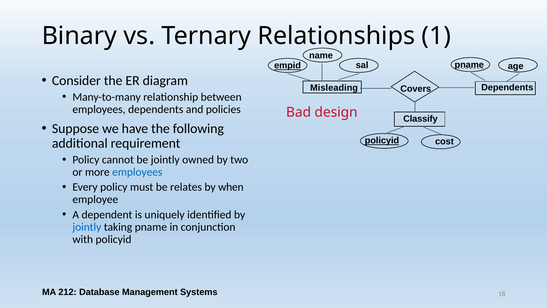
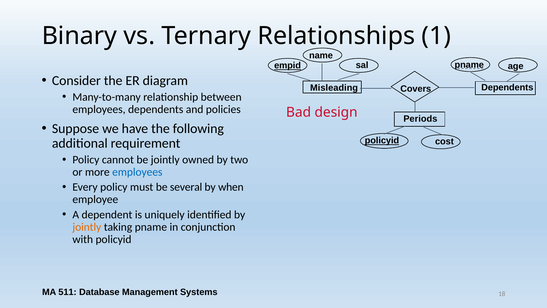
Classify: Classify -> Periods (420, 119)
relates: relates -> several (186, 187)
jointly colour: blue -> orange (87, 227)
212: 212 -> 511 (68, 292)
